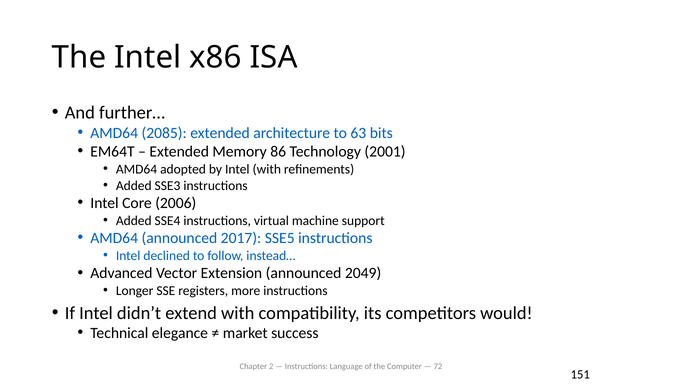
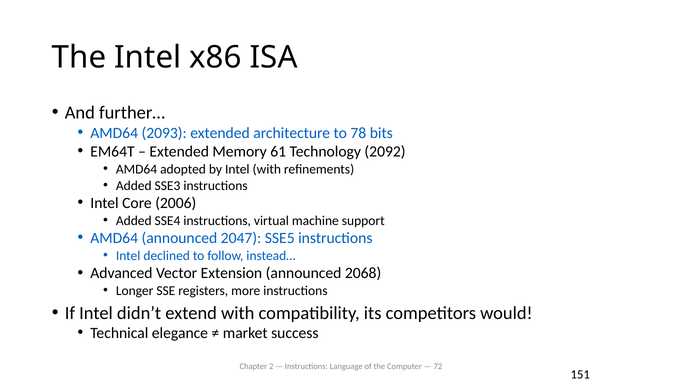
2085: 2085 -> 2093 (164, 133)
63: 63 -> 78 (358, 133)
86: 86 -> 61 (278, 151)
2001: 2001 -> 2092 (385, 151)
2017: 2017 -> 2047 (241, 238)
2049: 2049 -> 2068 (363, 273)
